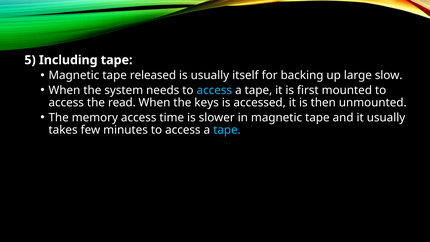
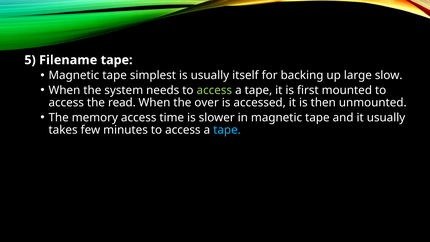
Including: Including -> Filename (68, 60)
released: released -> simplest (153, 75)
access colour: light blue -> light green (214, 90)
keys: keys -> over (207, 103)
